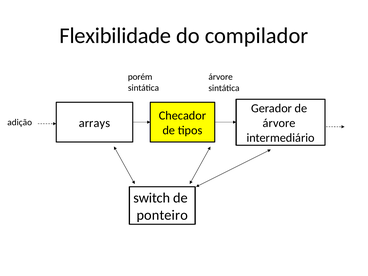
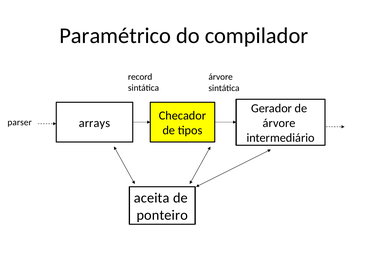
Flexibilidade: Flexibilidade -> Paramétrico (115, 36)
porém: porém -> record (140, 77)
adição: adição -> parser (20, 122)
switch: switch -> aceita (152, 198)
